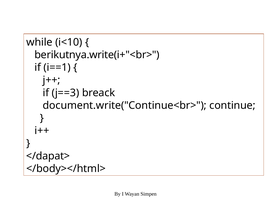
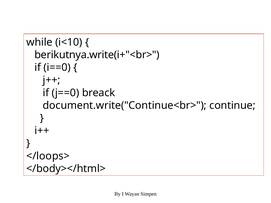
i==1: i==1 -> i==0 (57, 68)
j==3: j==3 -> j==0 (66, 93)
</dapat>: </dapat> -> </loops> (48, 156)
